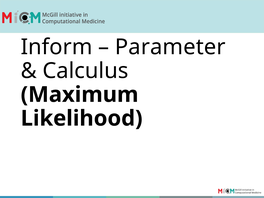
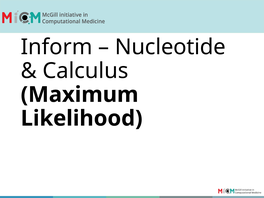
Parameter: Parameter -> Nucleotide (170, 47)
